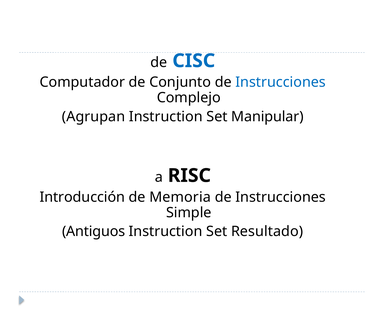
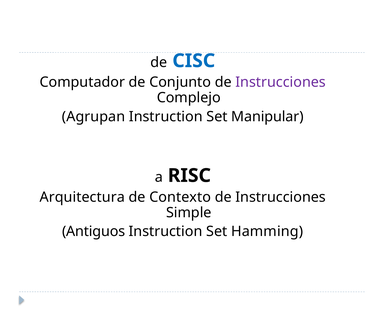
Instrucciones colour: blue -> purple (281, 82)
Introducción: Introducción -> Arquitectura (82, 197)
Memoria: Memoria -> Contexto (180, 197)
Resultado: Resultado -> Hamming (267, 231)
